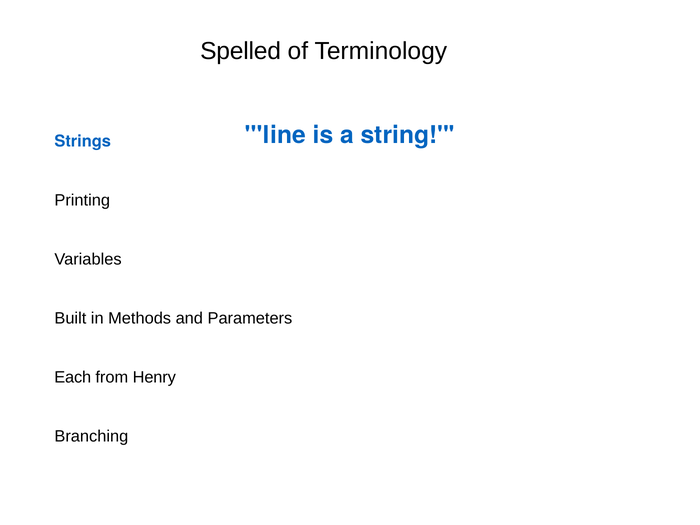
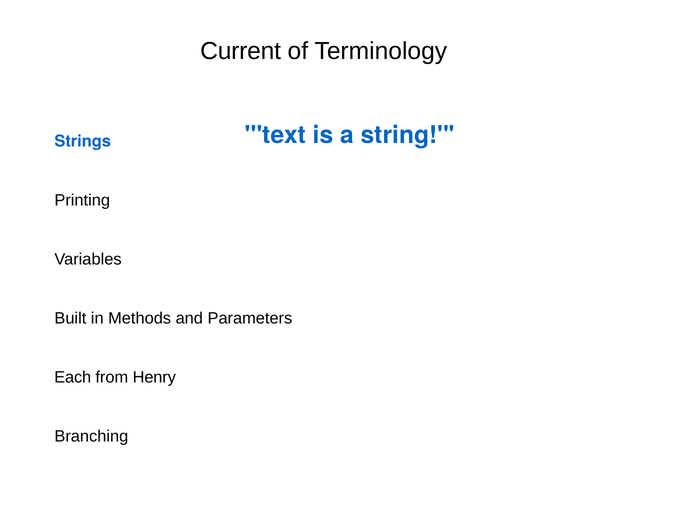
Spelled: Spelled -> Current (241, 51)
line: line -> text (276, 135)
